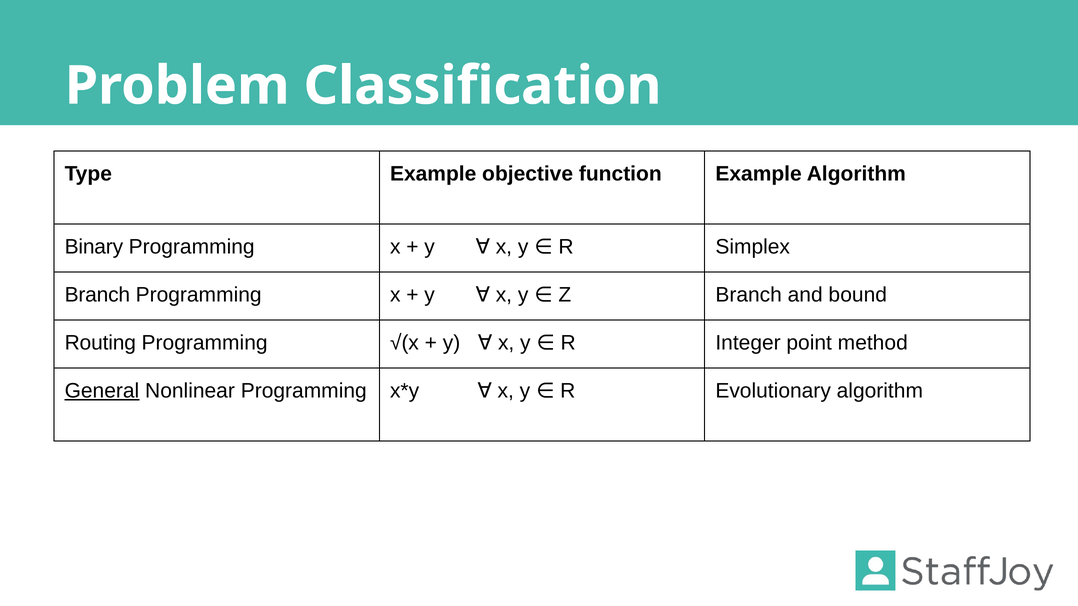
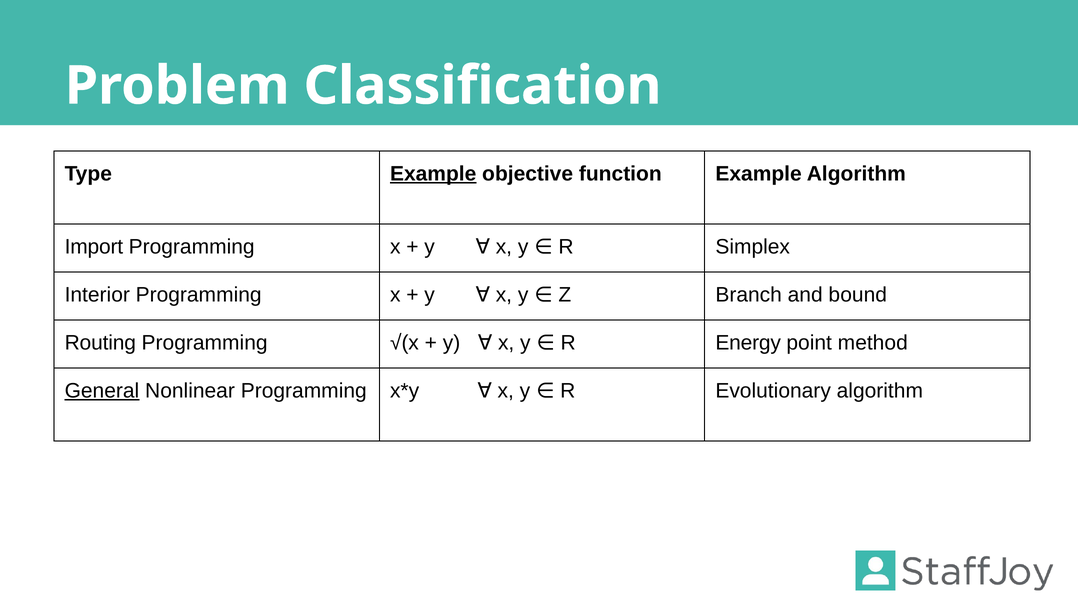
Example underline: none -> present (433, 174)
Binary: Binary -> Import (94, 247)
Branch: Branch -> Interior (97, 295)
Integer: Integer -> Energy (748, 343)
